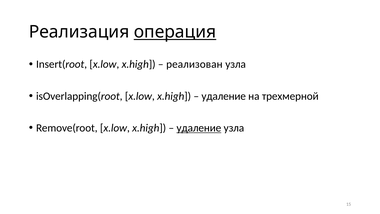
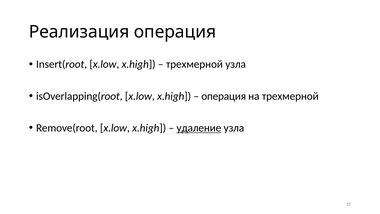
операция underline: present -> none (175, 32)
реализован: реализован -> трехмерной (194, 64)
удаление: удаление -> операция (224, 96)
